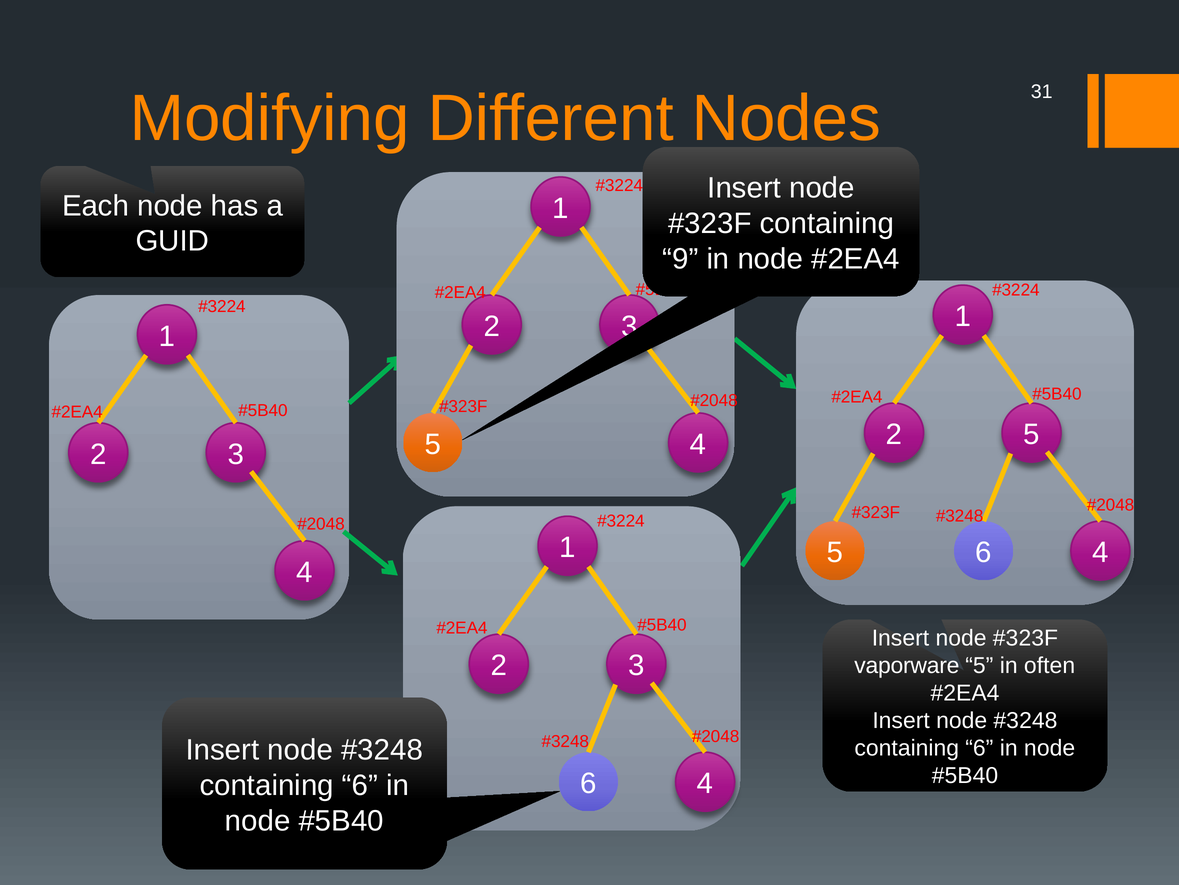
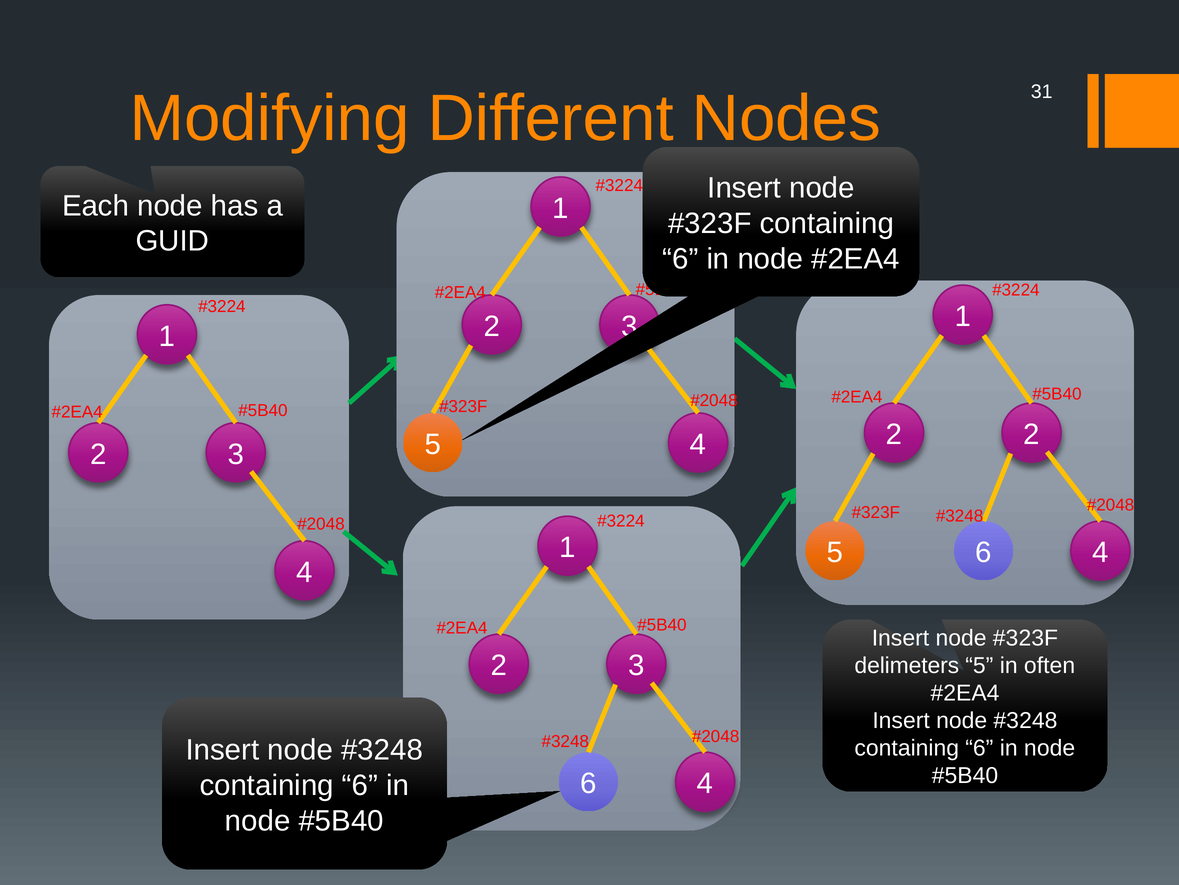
9: 9 -> 6 (680, 259)
5: 5 -> 2 (1032, 434)
vaporware: vaporware -> delimeters (907, 665)
